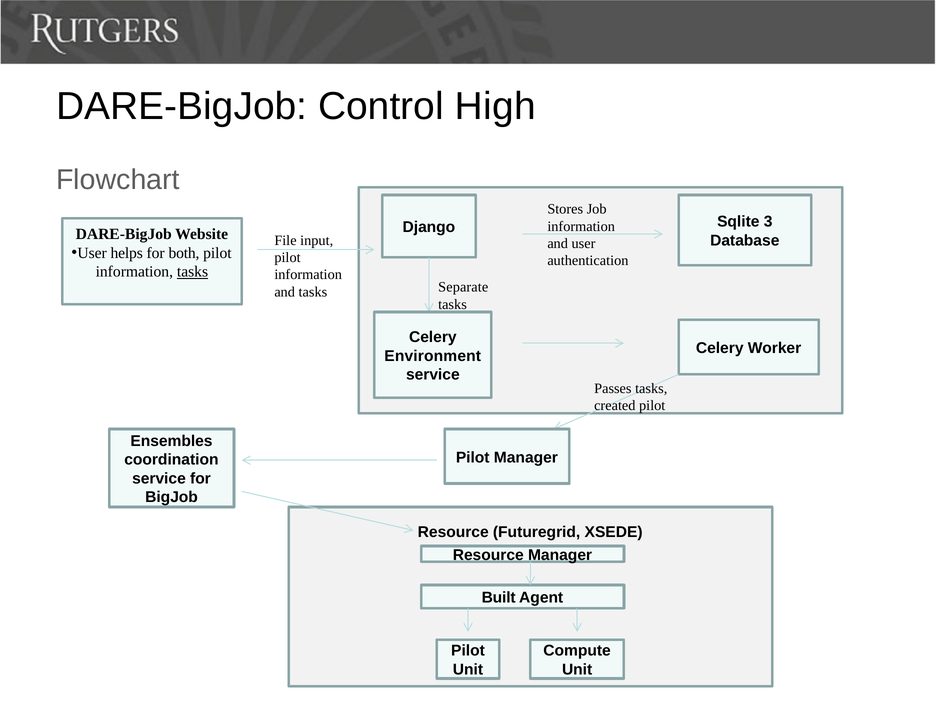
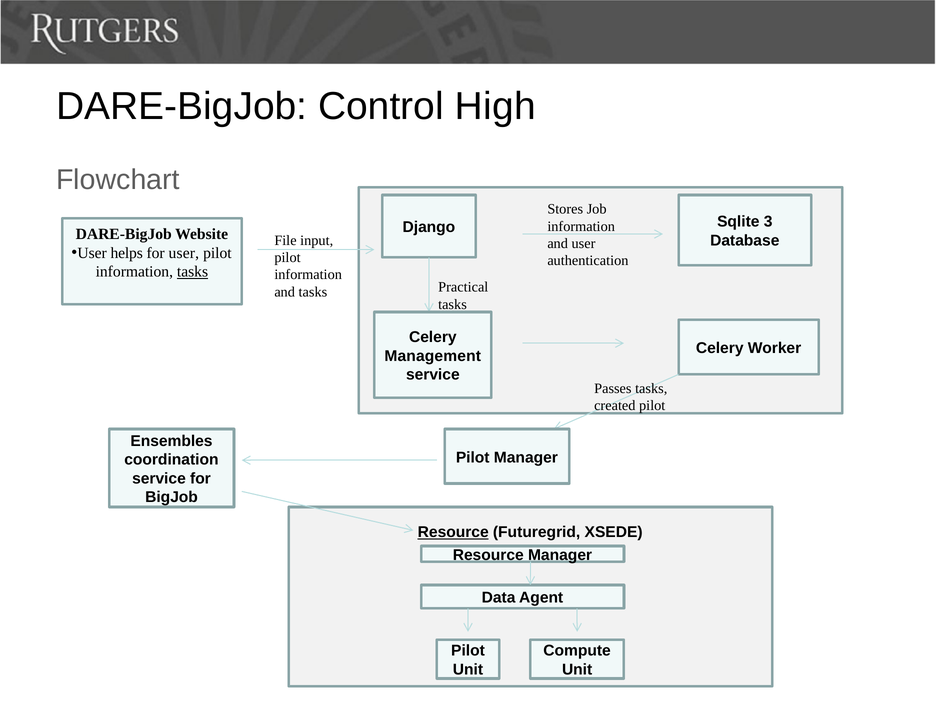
for both: both -> user (184, 253)
Separate: Separate -> Practical (463, 287)
Environment: Environment -> Management (433, 356)
Resource underline: none -> present (453, 532)
Built: Built -> Data (499, 598)
